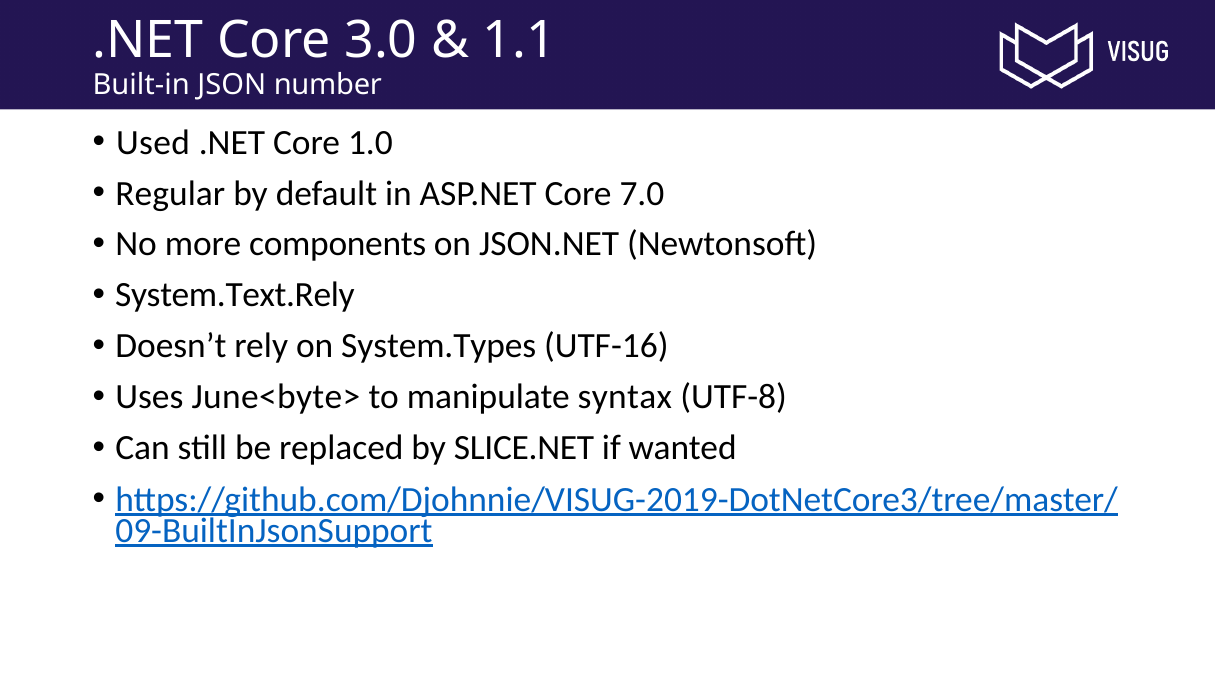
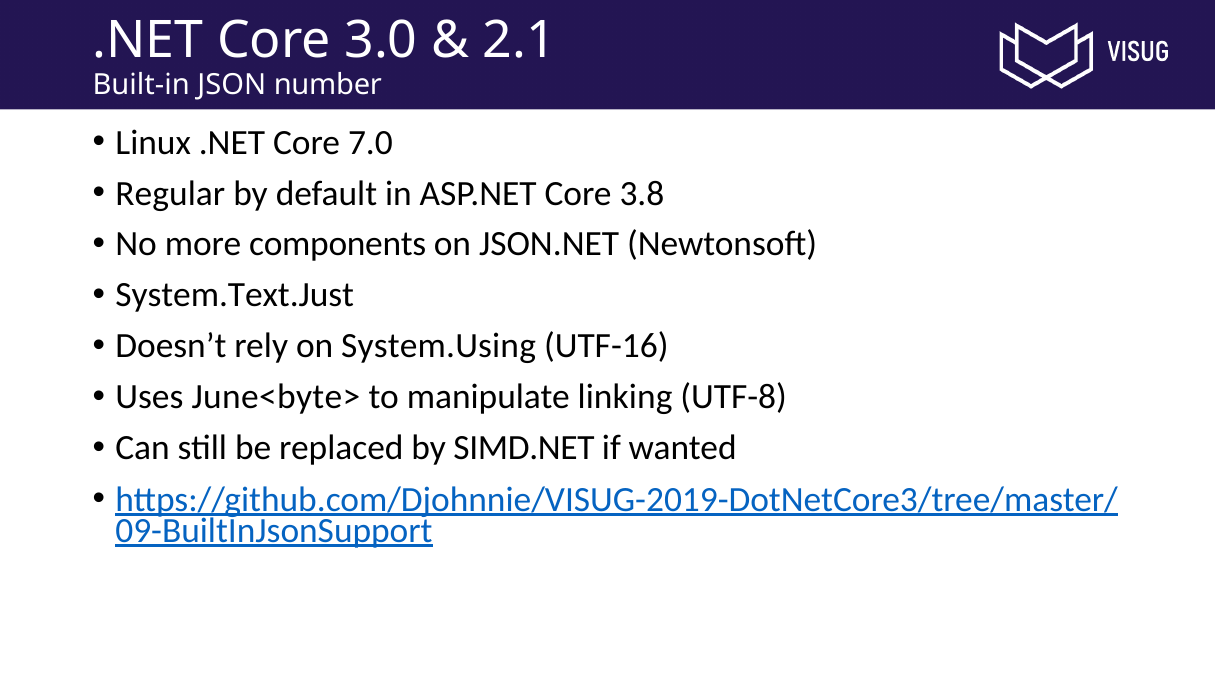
1.1: 1.1 -> 2.1 (519, 41)
Used: Used -> Linux (153, 143)
1.0: 1.0 -> 7.0 (370, 143)
7.0: 7.0 -> 3.8 (642, 194)
System.Text.Rely: System.Text.Rely -> System.Text.Just (235, 295)
System.Types: System.Types -> System.Using (439, 346)
syntax: syntax -> linking (625, 397)
SLICE.NET: SLICE.NET -> SIMD.NET (524, 448)
